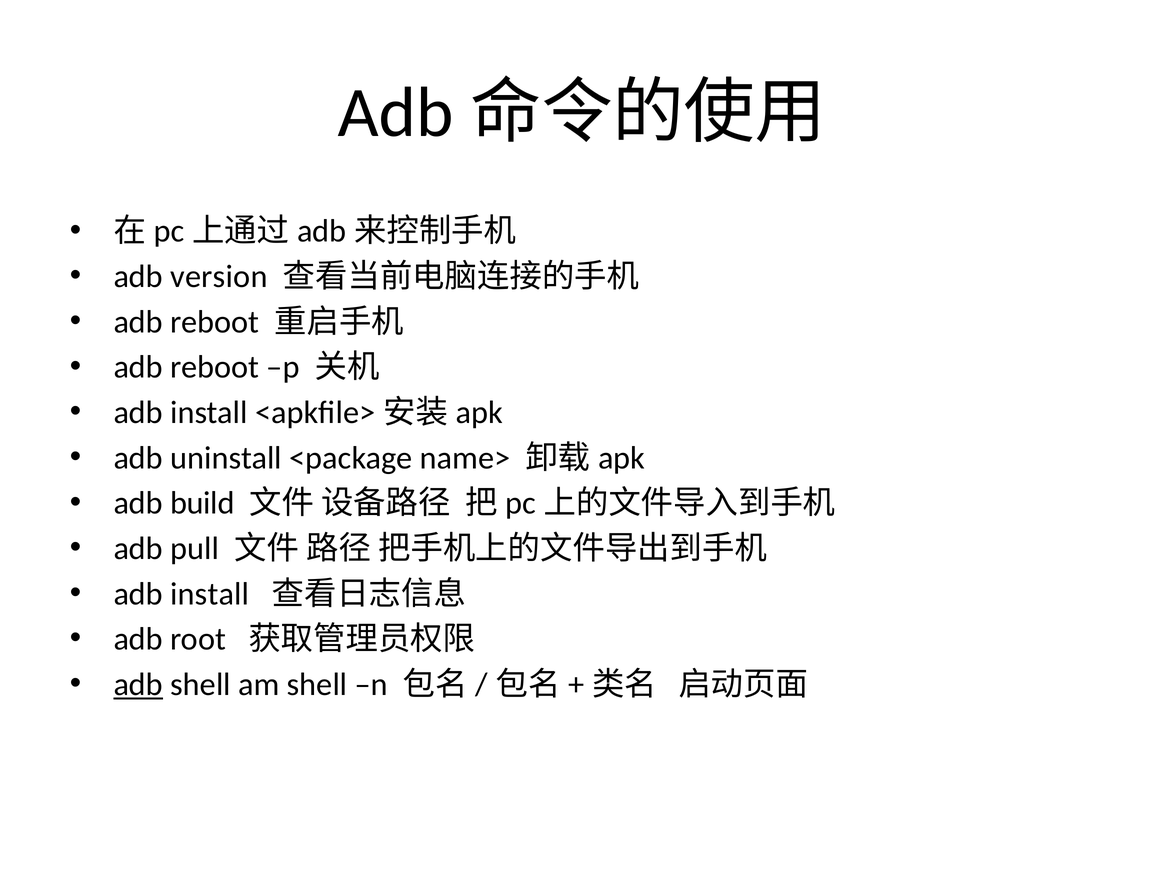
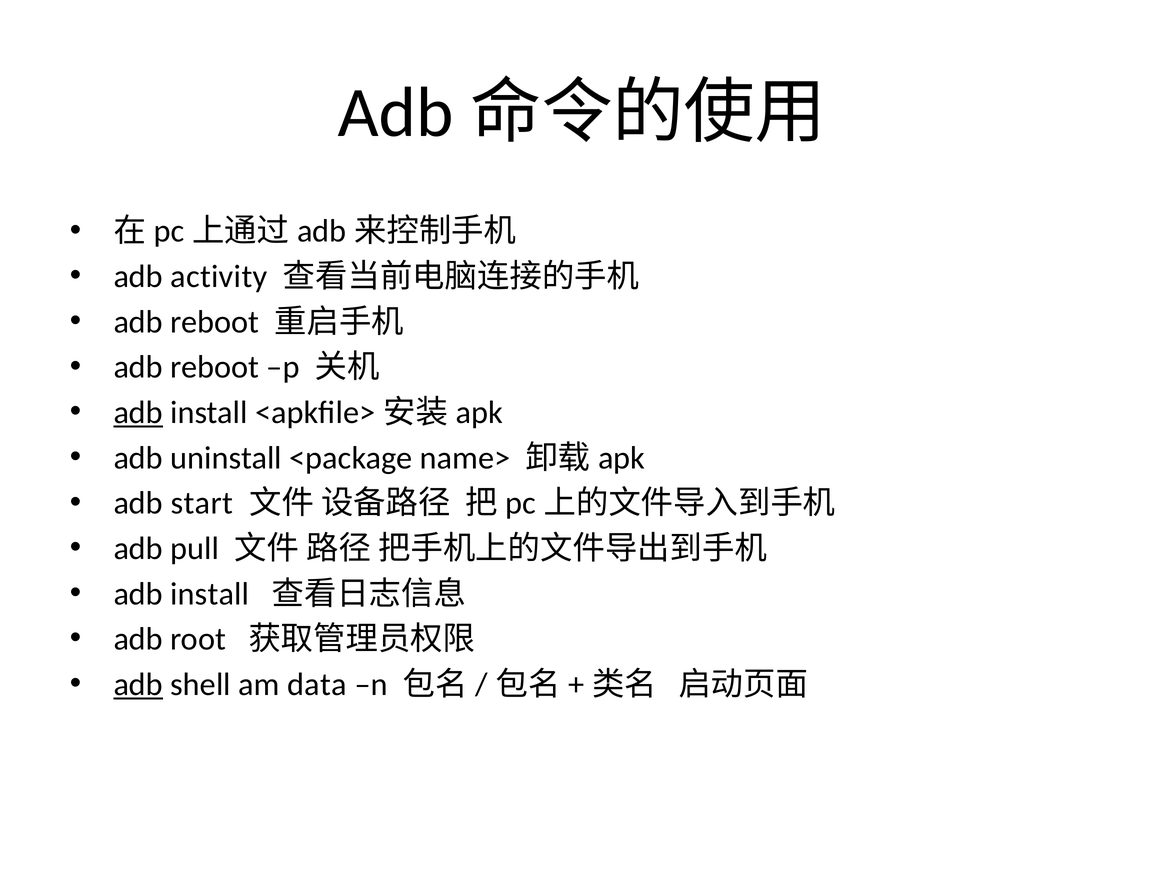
version: version -> activity (219, 277)
adb underline: none -> present (138, 413)
build: build -> start (202, 503)
am shell: shell -> data (317, 684)
